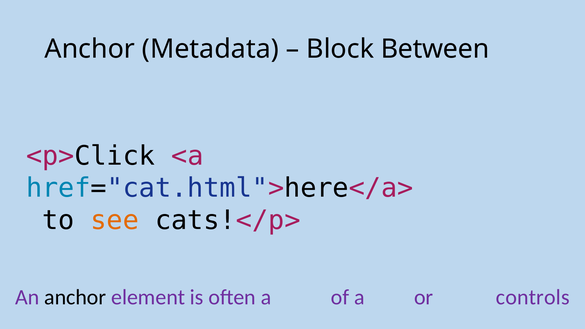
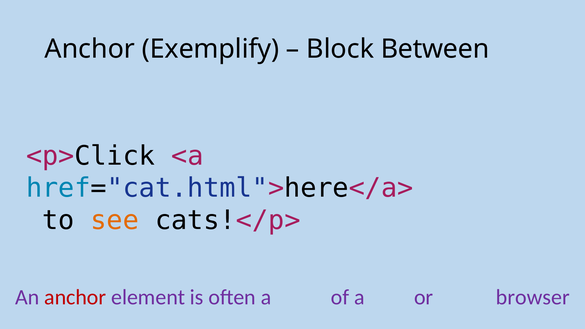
Metadata: Metadata -> Exemplify (211, 49)
anchor colour: black -> red (75, 297)
controls: controls -> browser (533, 297)
